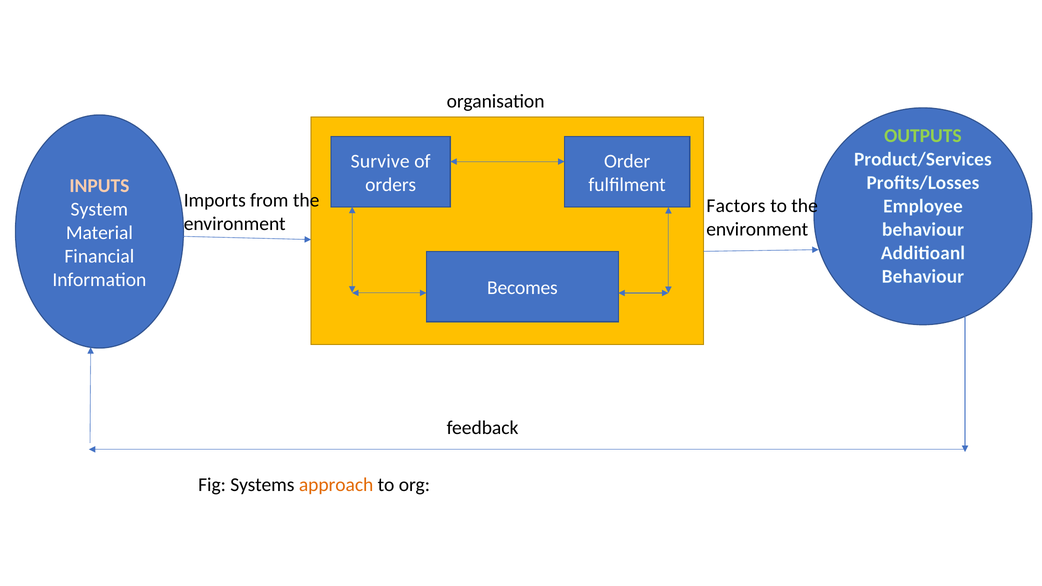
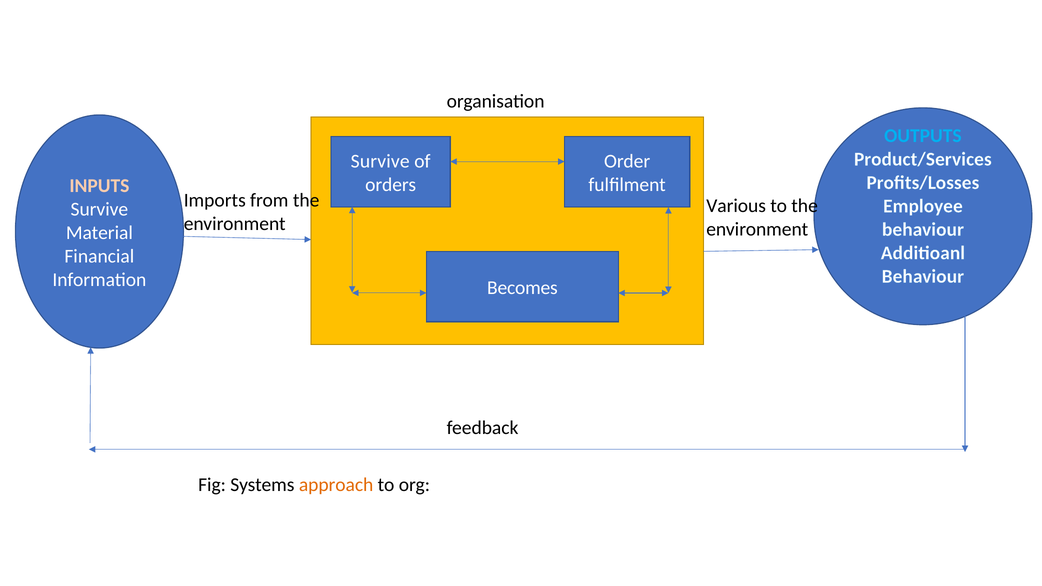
OUTPUTS colour: light green -> light blue (923, 136)
Factors: Factors -> Various (736, 206)
System: System -> Survive (99, 209)
